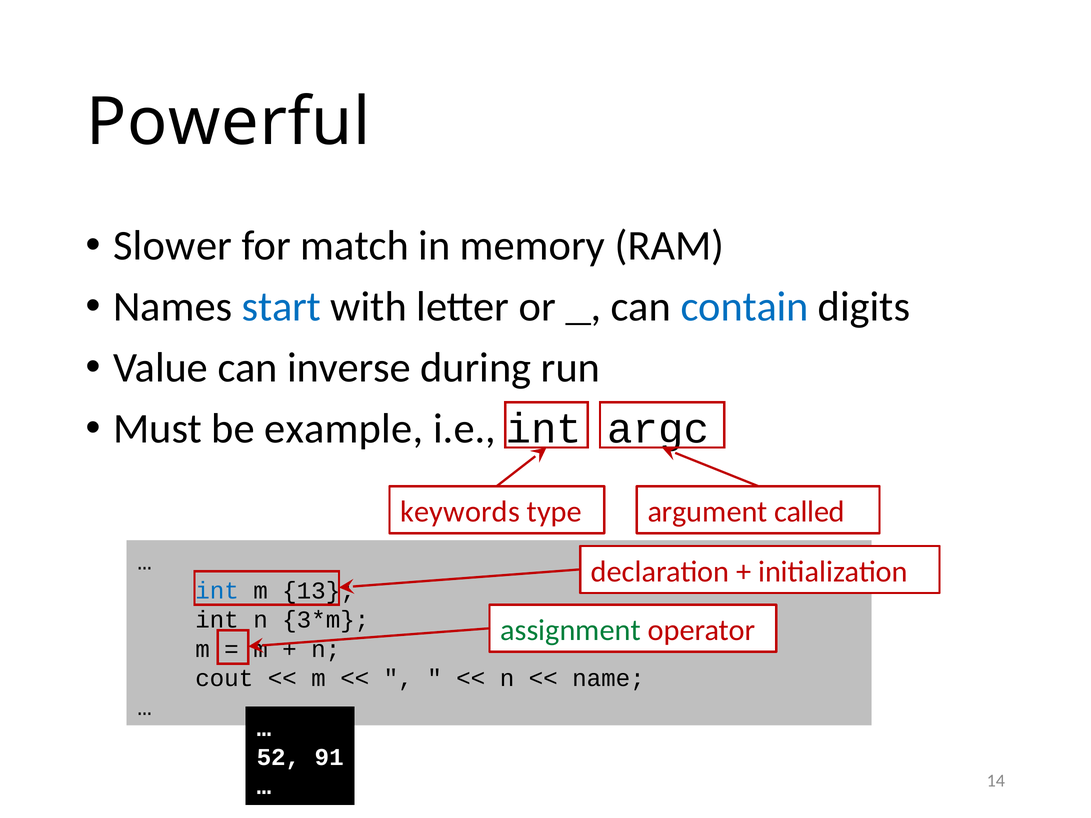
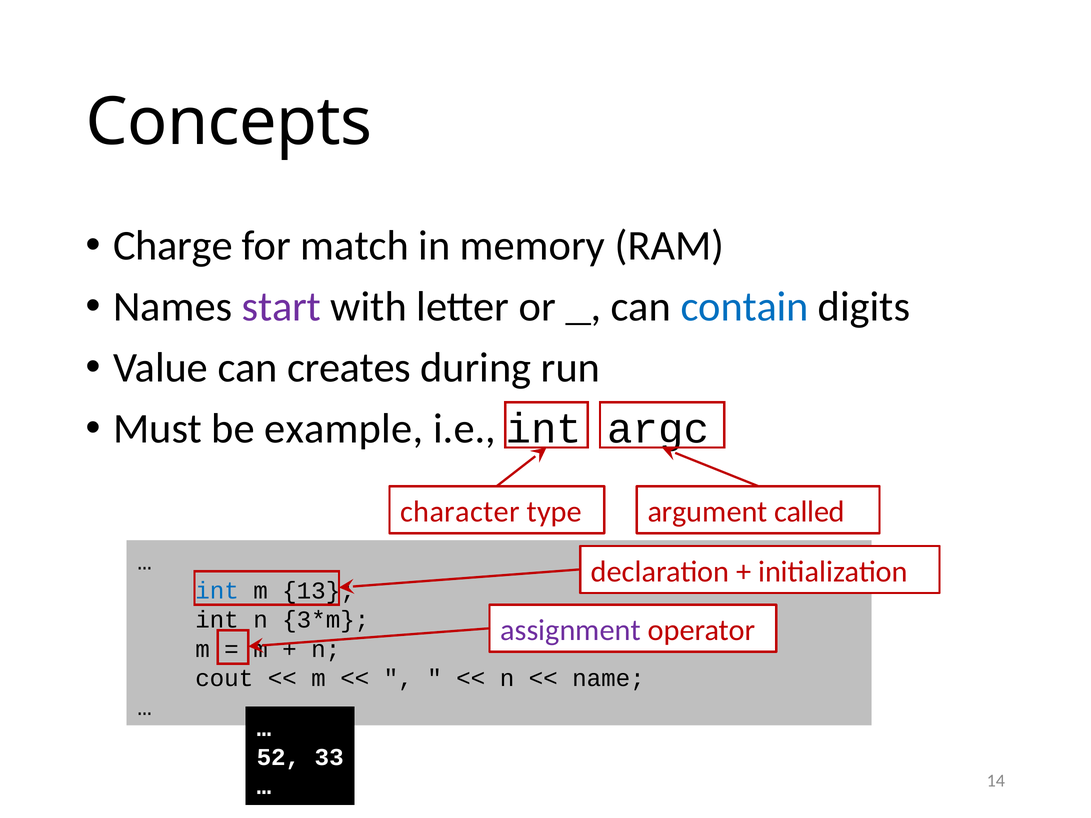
Powerful: Powerful -> Concepts (229, 122)
Slower: Slower -> Charge (173, 246)
start colour: blue -> purple (281, 307)
inverse: inverse -> creates (349, 368)
keywords: keywords -> character (460, 512)
assignment colour: green -> purple (570, 631)
91: 91 -> 33 (329, 758)
